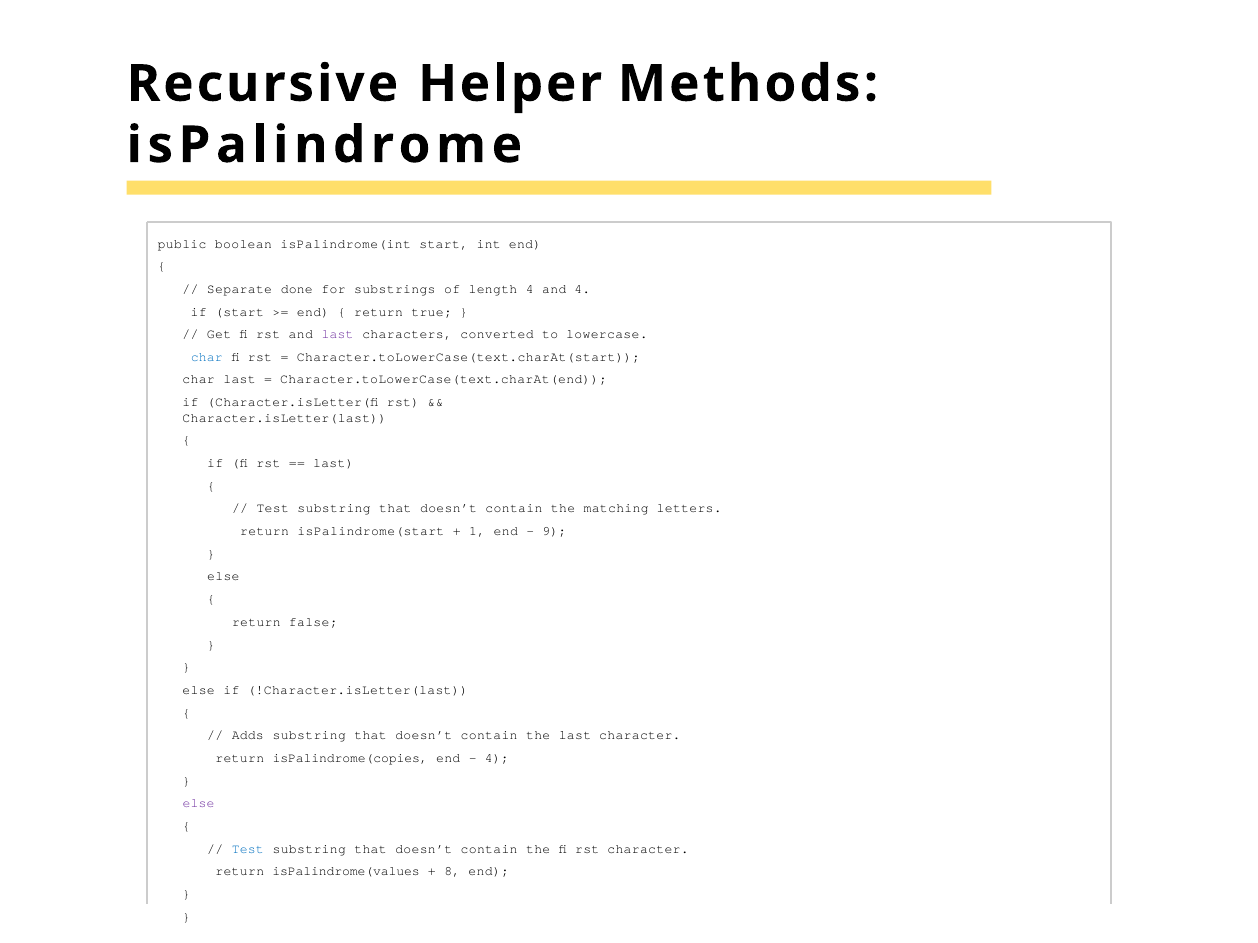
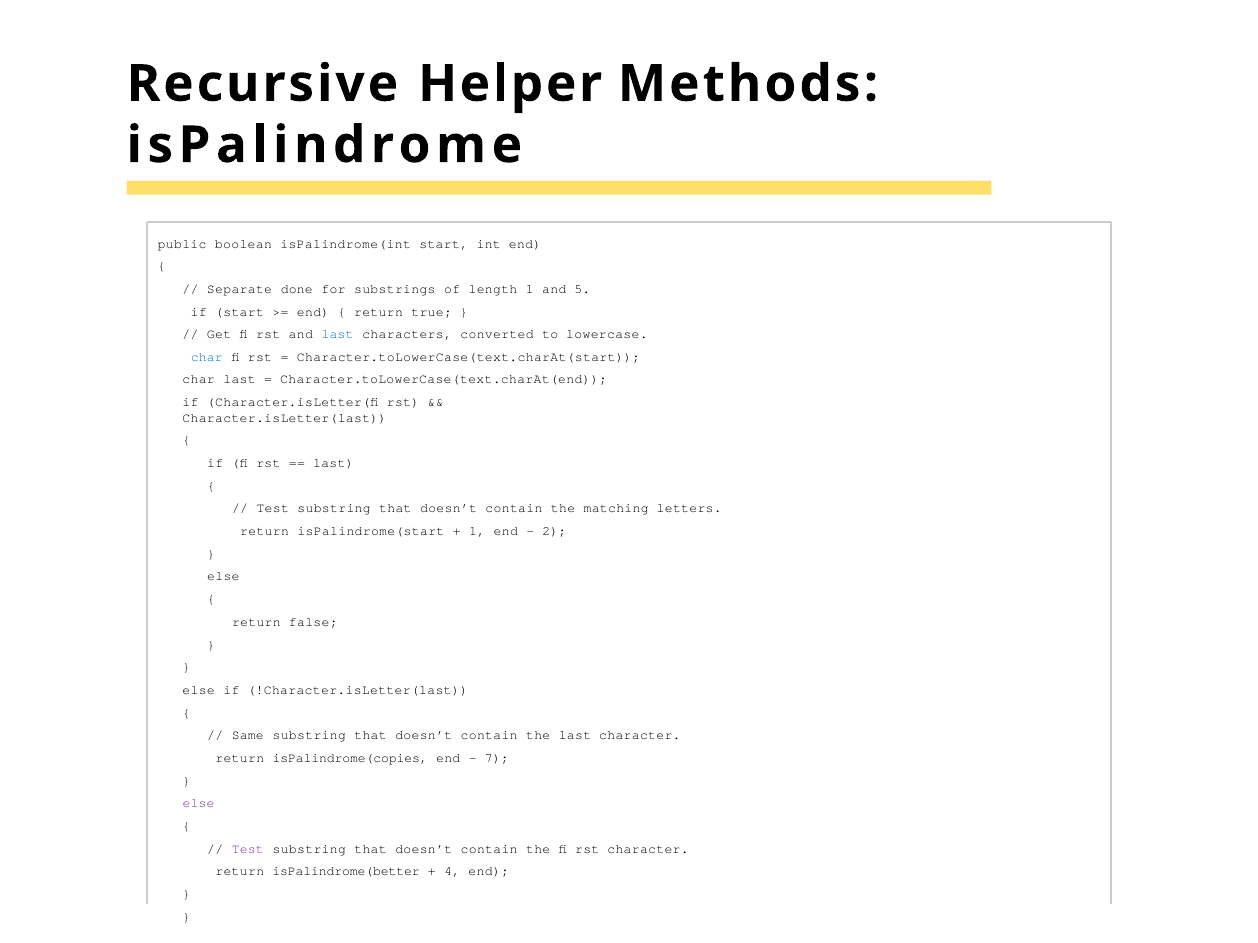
length 4: 4 -> 1 (530, 289)
and 4: 4 -> 5 (582, 289)
last colour: purple -> blue (338, 334)
9: 9 -> 2 (554, 531)
Adds: Adds -> Same (248, 736)
4: 4 -> 7 (497, 758)
Test colour: blue -> purple (248, 849)
isPalindrome(values: isPalindrome(values -> isPalindrome(better (346, 872)
8: 8 -> 4 (452, 872)
